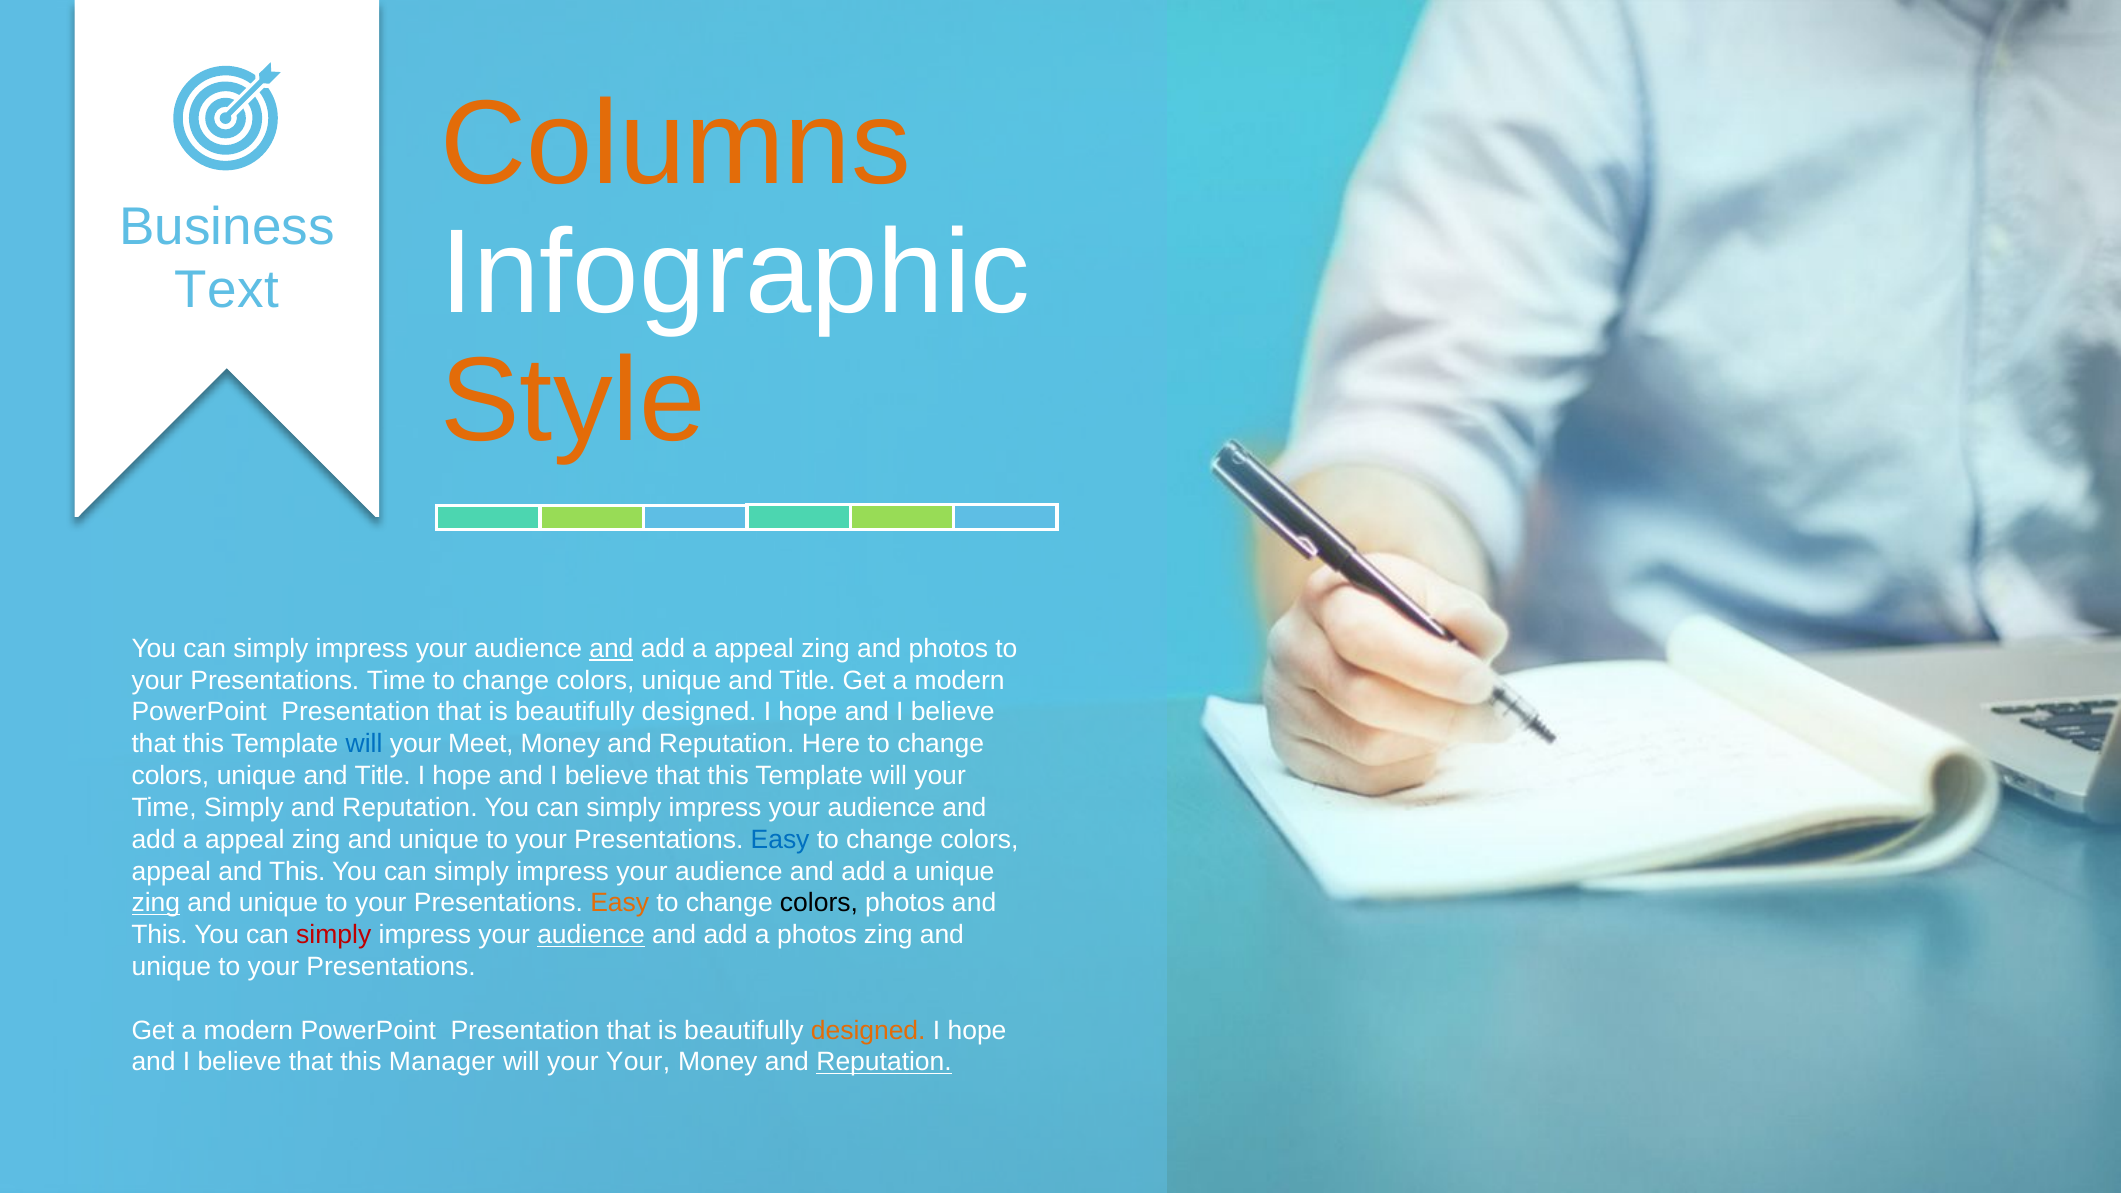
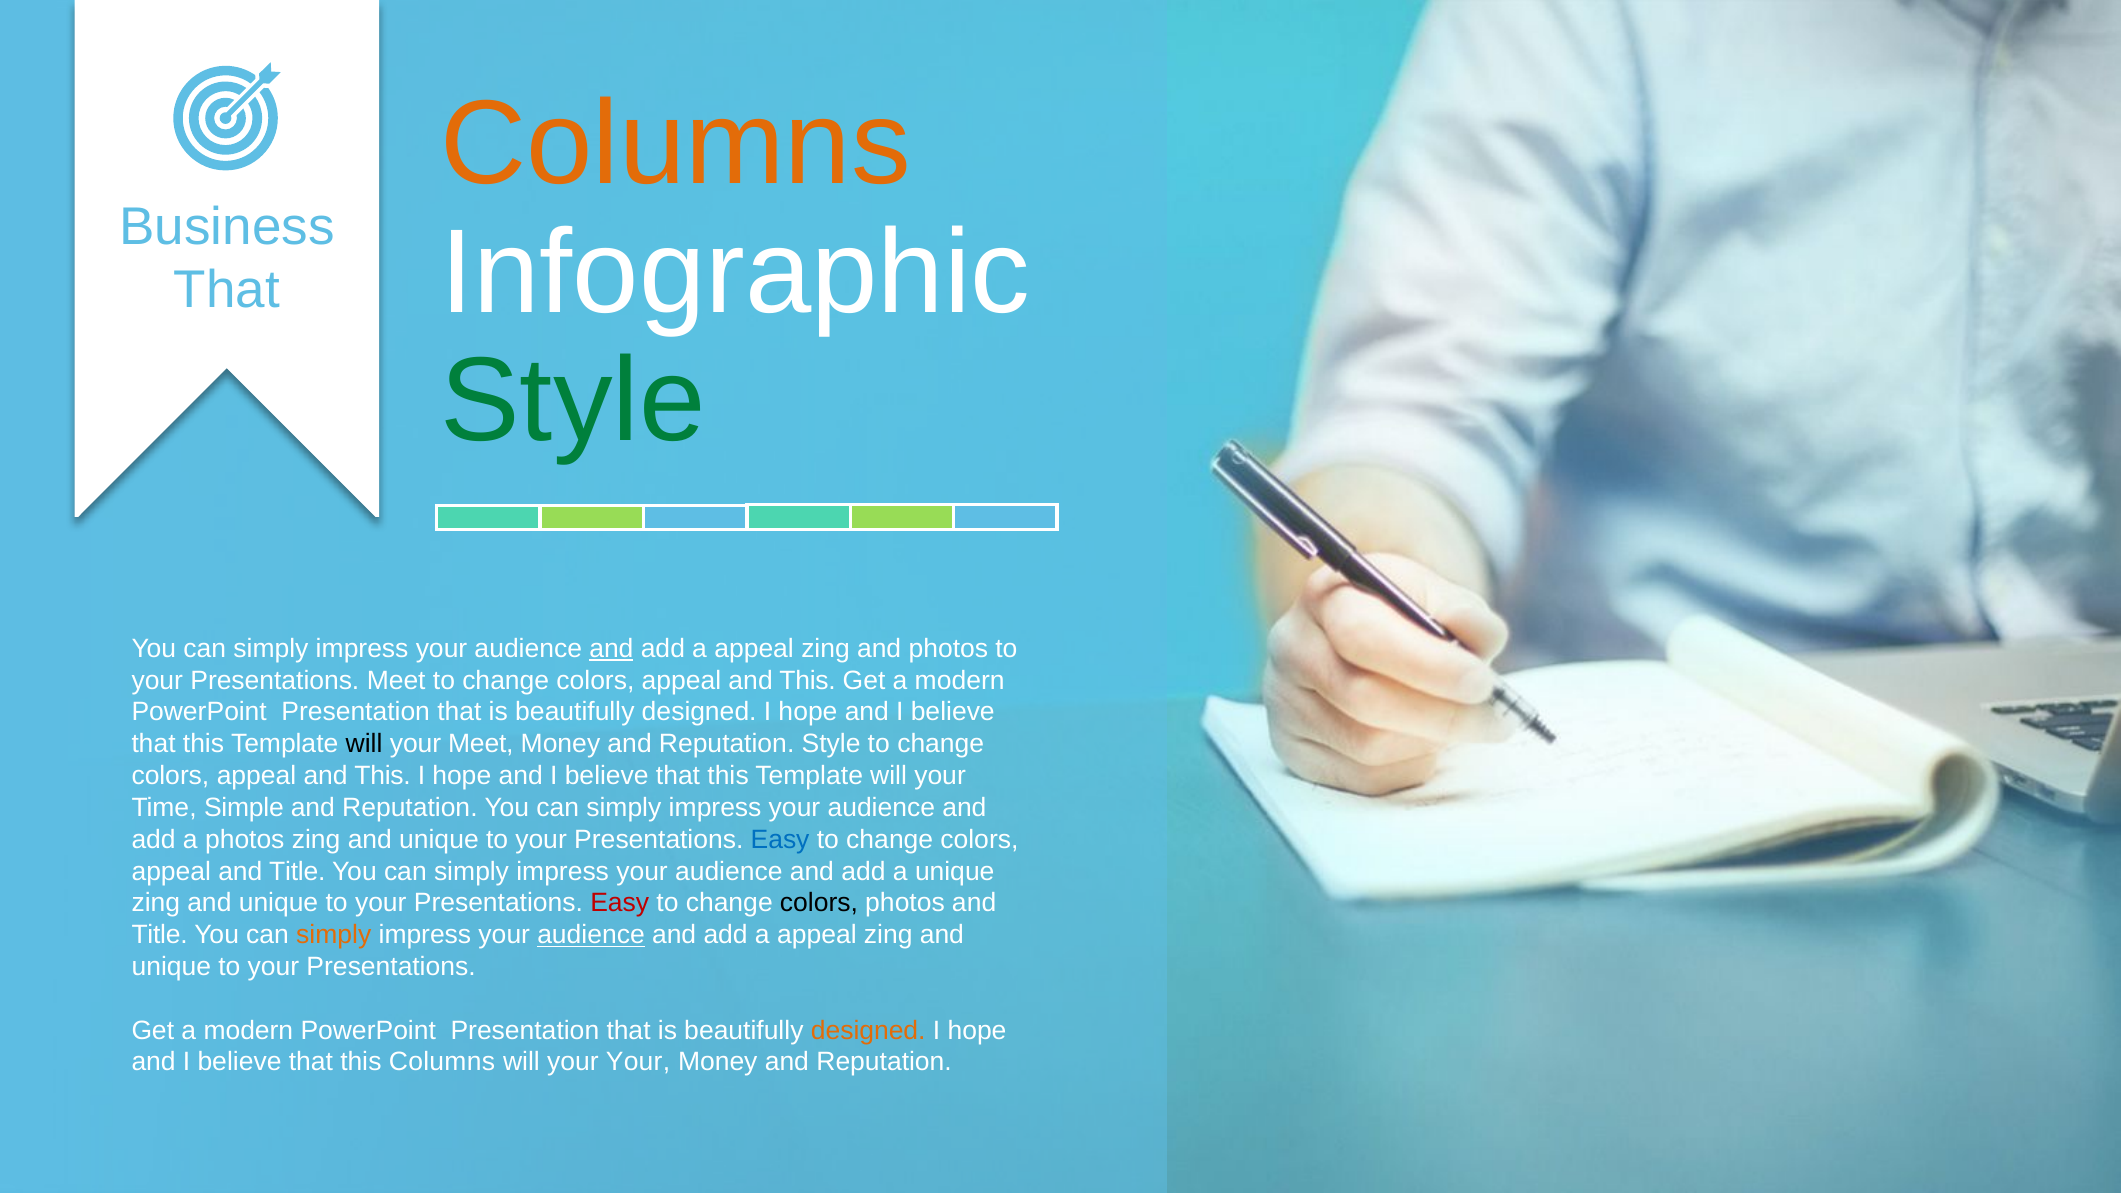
Text: Text -> That (227, 290)
Style colour: orange -> green (573, 402)
Presentations Time: Time -> Meet (396, 680)
unique: unique -> appeal (681, 680)
Title: Title -> This (808, 680)
will colour: blue -> black (364, 744)
Reputation Here: Here -> Style (831, 744)
unique: unique -> appeal (256, 776)
Title: Title -> This (383, 776)
Time Simply: Simply -> Simple (244, 808)
appeal: appeal -> photos (245, 840)
This: This -> Title (297, 871)
zing underline: present -> none (156, 903)
Easy colour: orange -> red (620, 903)
This: This -> Title (160, 935)
simply colour: red -> orange (334, 935)
photos: photos -> appeal (817, 935)
this Manager: Manager -> Columns (442, 1062)
Reputation underline: present -> none (884, 1062)
